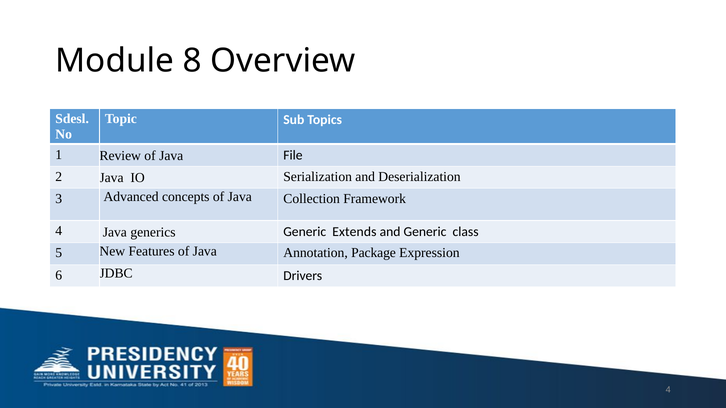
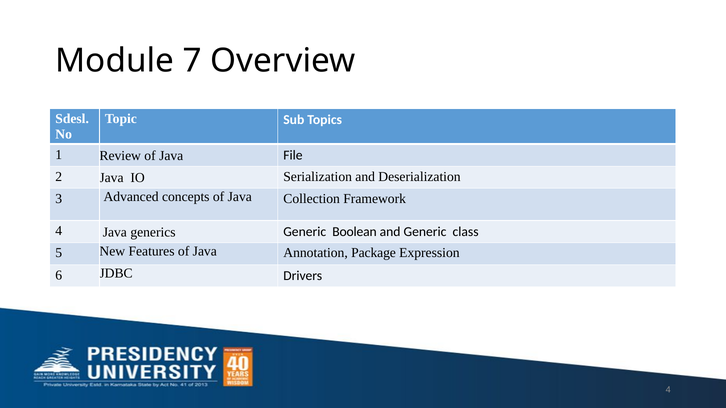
8: 8 -> 7 (192, 61)
Extends: Extends -> Boolean (355, 232)
